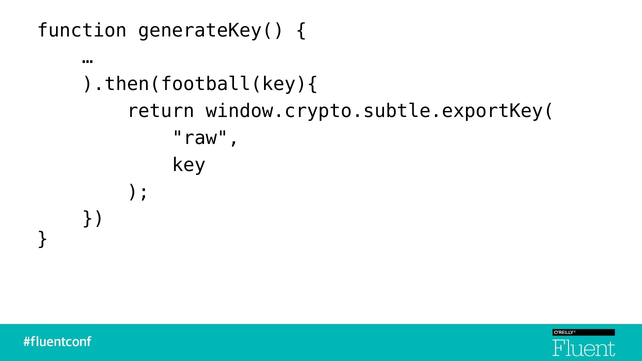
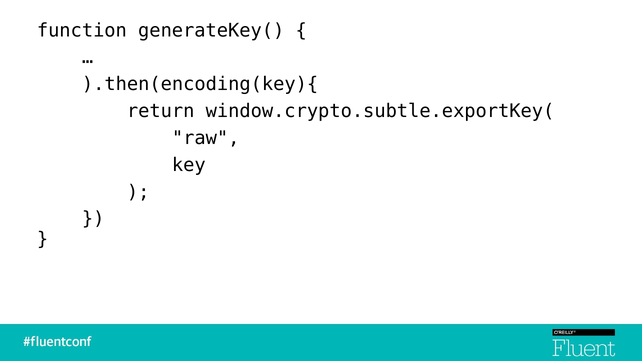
).then(football(key){: ).then(football(key){ -> ).then(encoding(key){ (200, 84)
